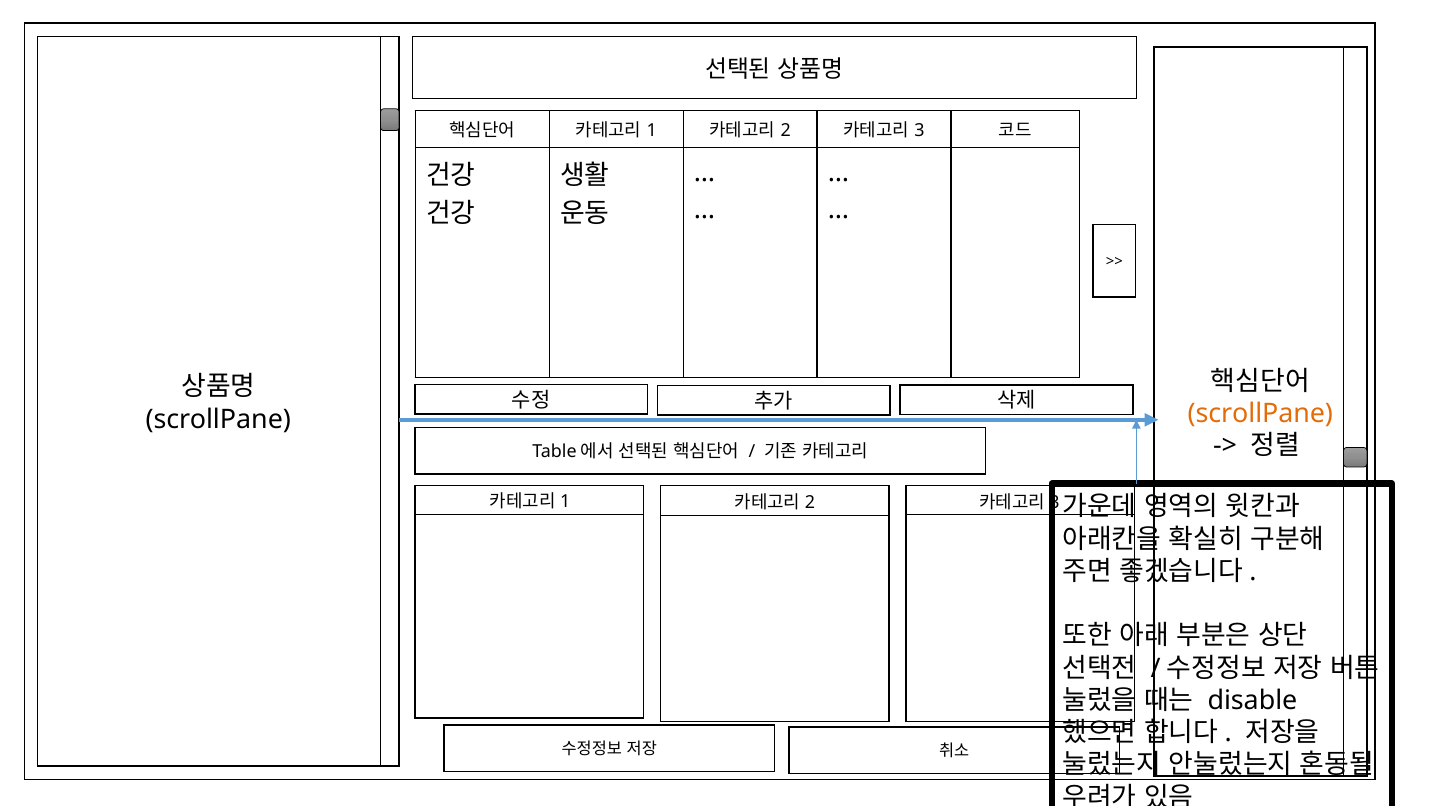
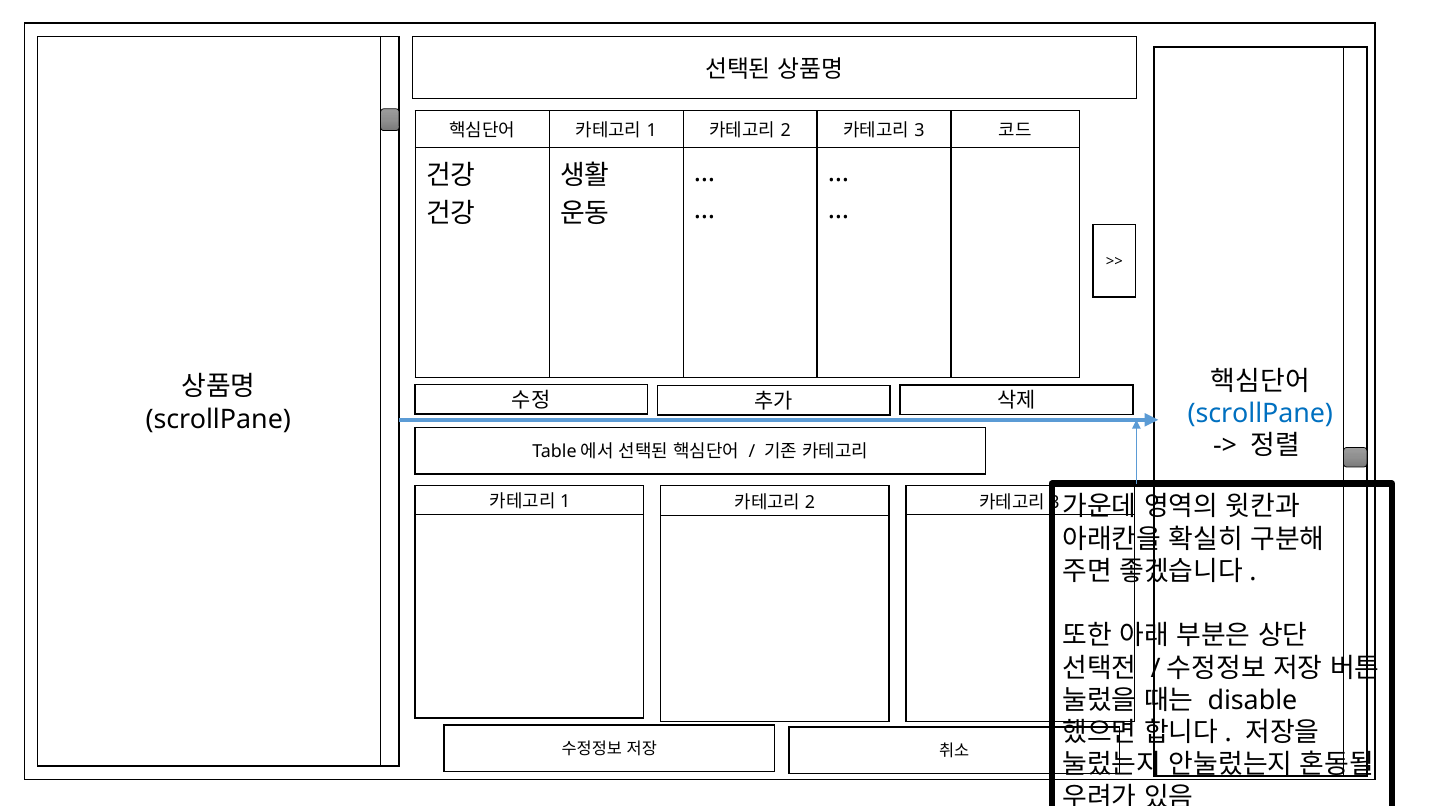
scrollPane colour: orange -> blue (1260, 414)
